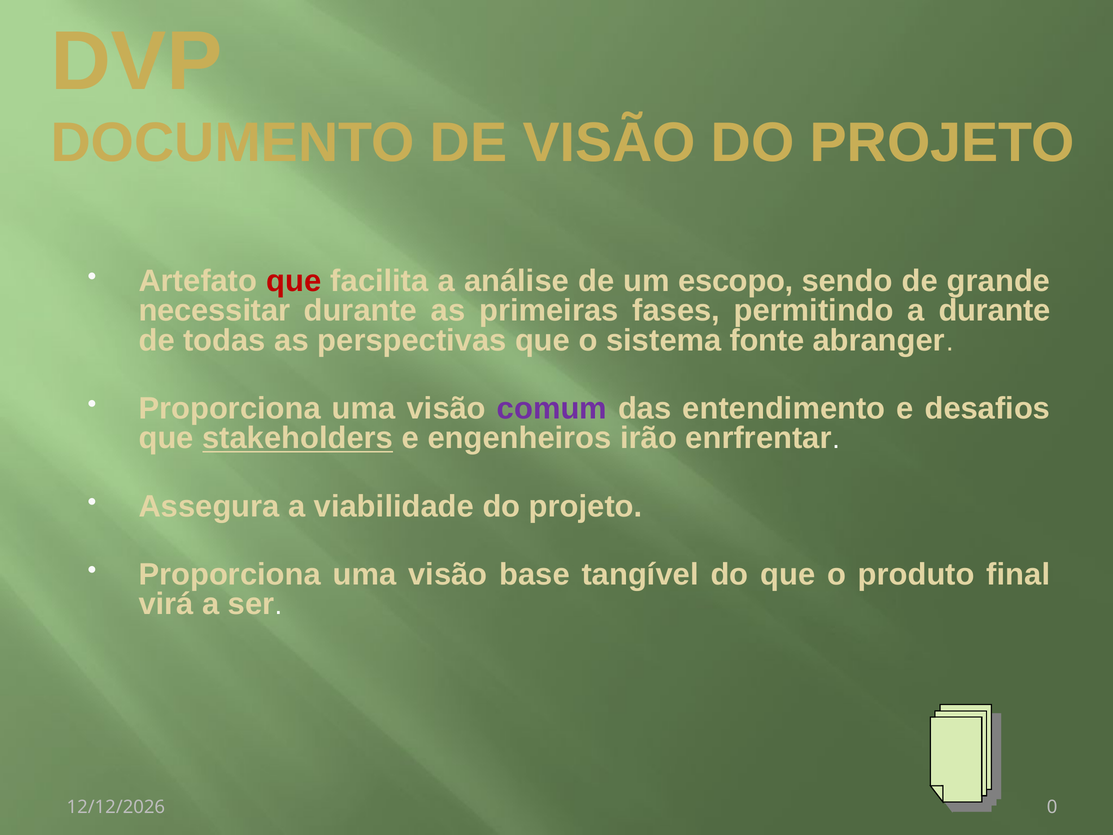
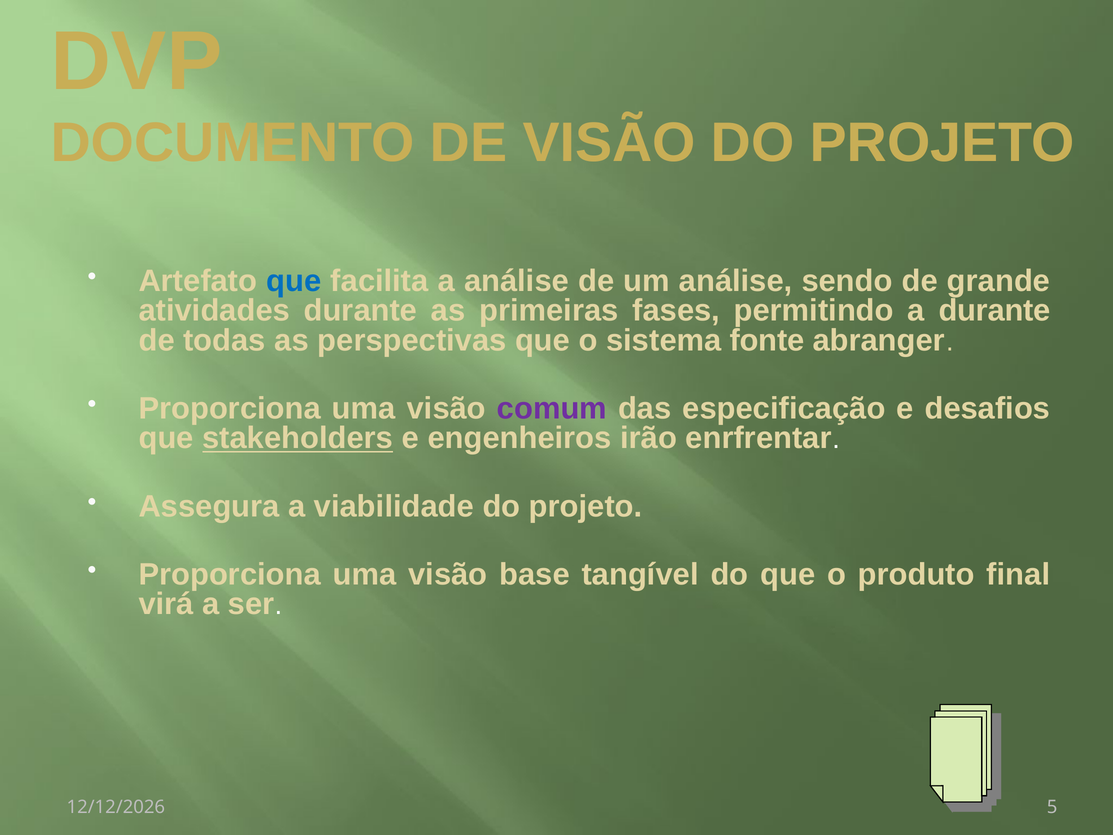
que colour: red -> blue (294, 281)
um escopo: escopo -> análise (736, 281)
necessitar: necessitar -> atividades (214, 311)
entendimento: entendimento -> especificação (784, 408)
0: 0 -> 5 (1052, 807)
